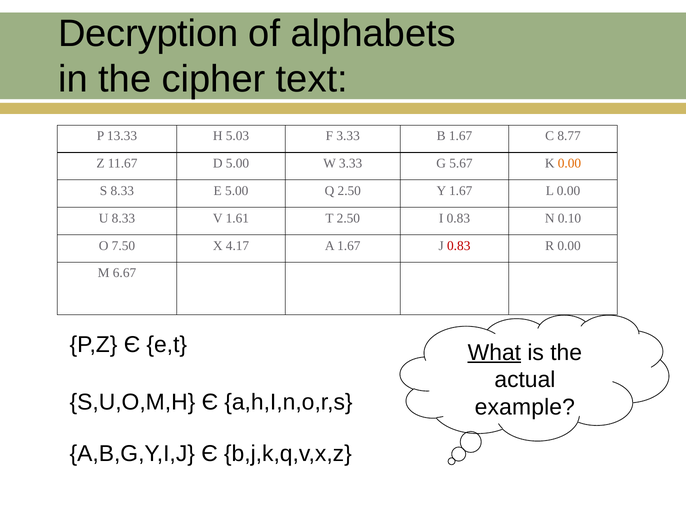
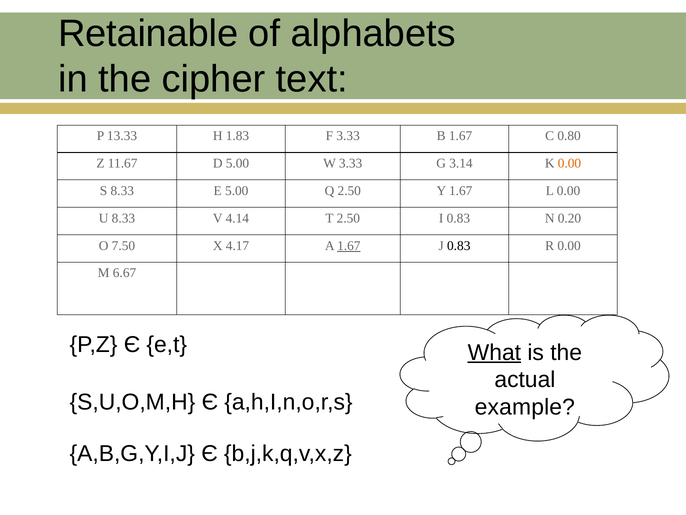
Decryption: Decryption -> Retainable (148, 33)
5.03: 5.03 -> 1.83 (237, 136)
8.77: 8.77 -> 0.80 (569, 136)
5.67: 5.67 -> 3.14 (461, 163)
1.61: 1.61 -> 4.14 (237, 218)
0.10: 0.10 -> 0.20 (569, 218)
1.67 underline: none -> present (349, 245)
0.83 colour: red -> black (459, 245)
